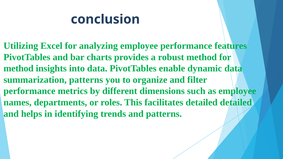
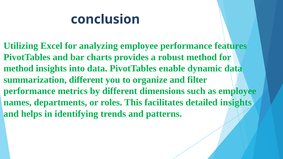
summarization patterns: patterns -> different (86, 80)
detailed detailed: detailed -> insights (236, 103)
